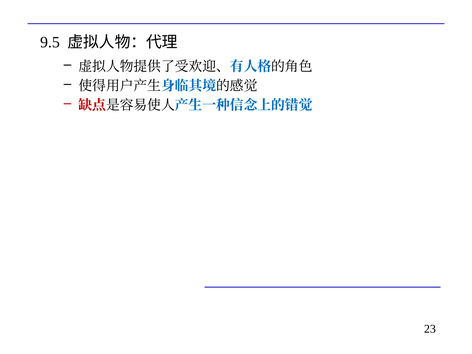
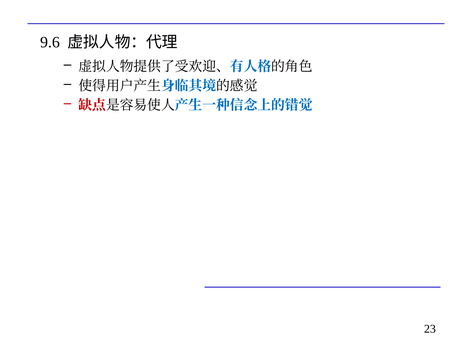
9.5: 9.5 -> 9.6 (50, 42)
